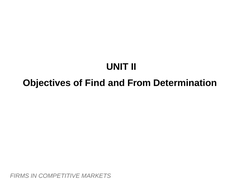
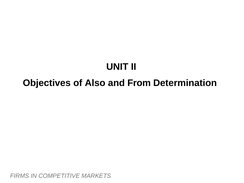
Find: Find -> Also (95, 83)
